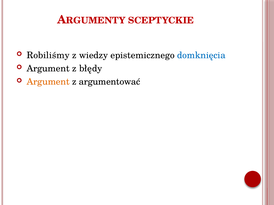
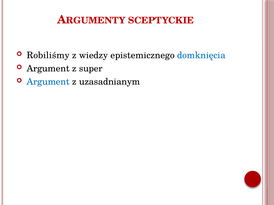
błędy: błędy -> super (91, 69)
Argument colour: orange -> blue (48, 82)
argumentować: argumentować -> uzasadnianym (110, 82)
